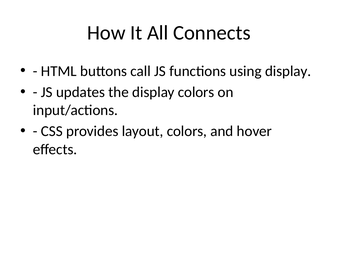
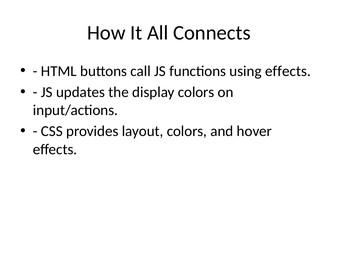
using display: display -> effects (288, 71)
